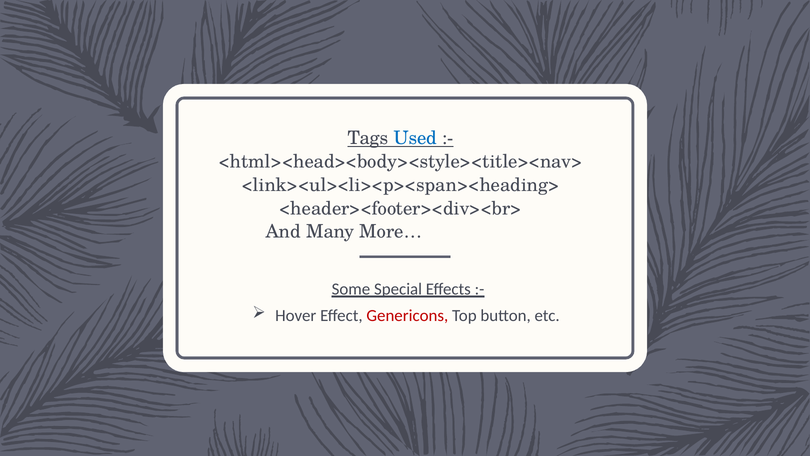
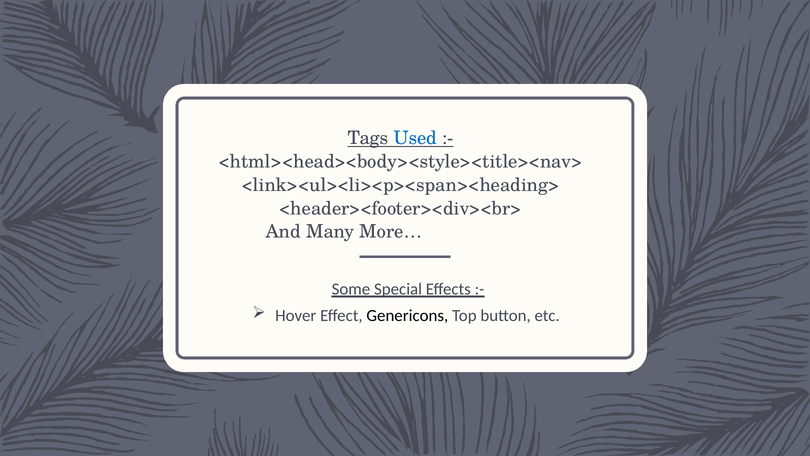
Genericons colour: red -> black (407, 315)
